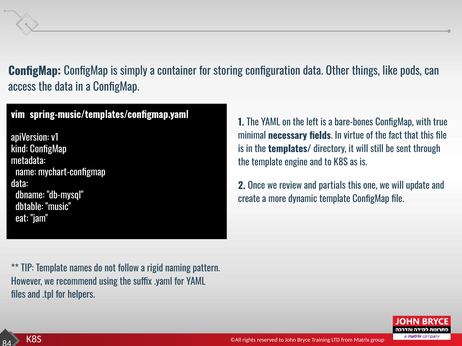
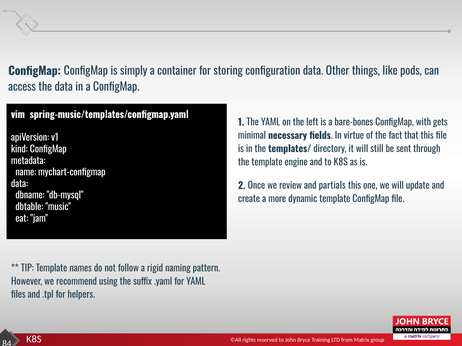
true: true -> gets (440, 123)
